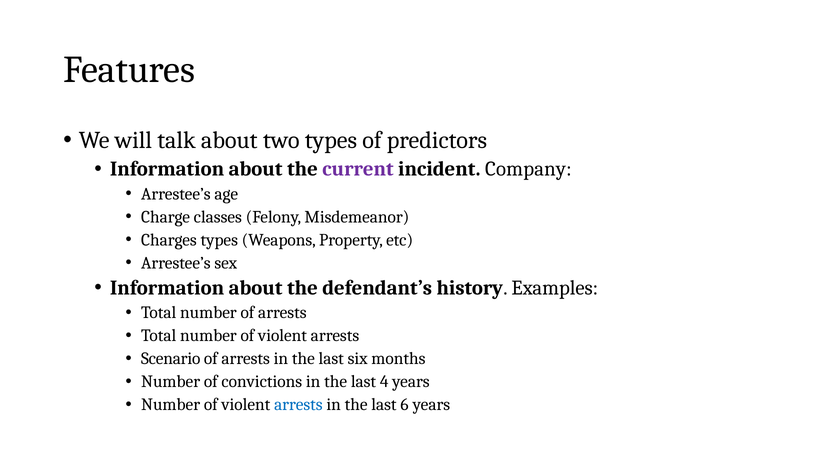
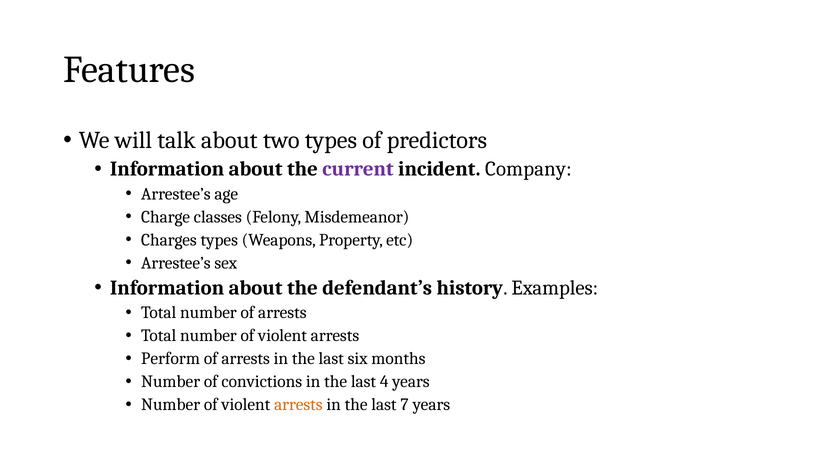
Scenario: Scenario -> Perform (171, 358)
arrests colour: blue -> orange (298, 404)
6: 6 -> 7 (405, 404)
